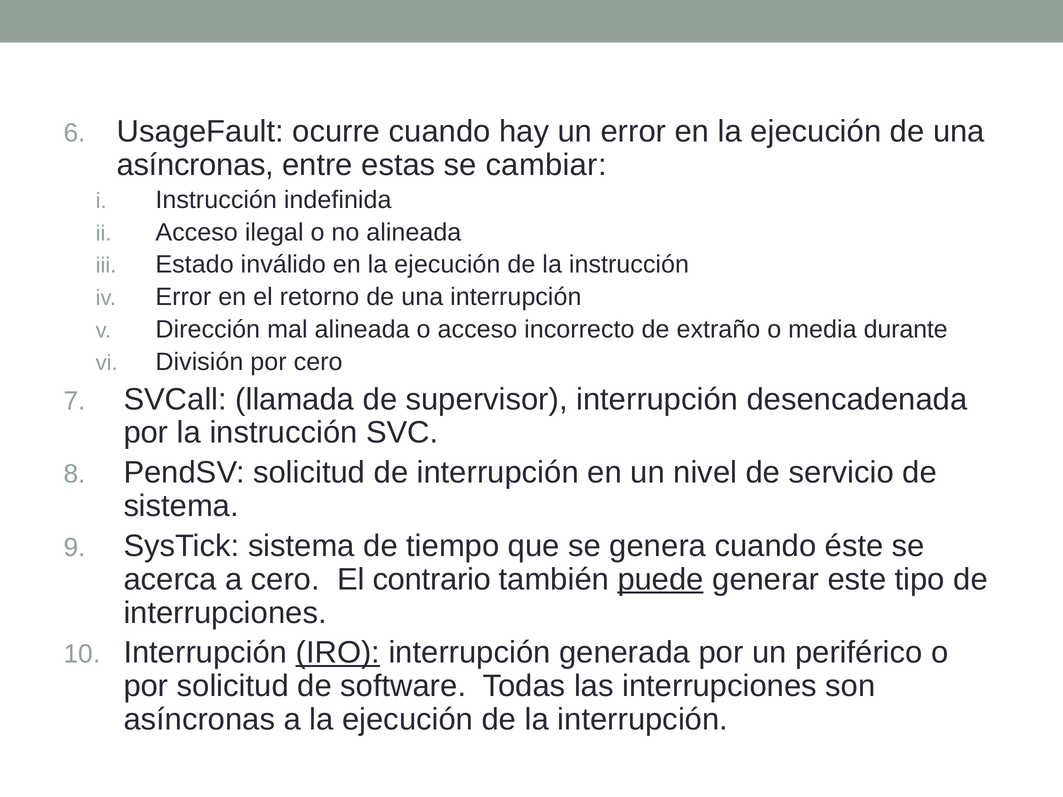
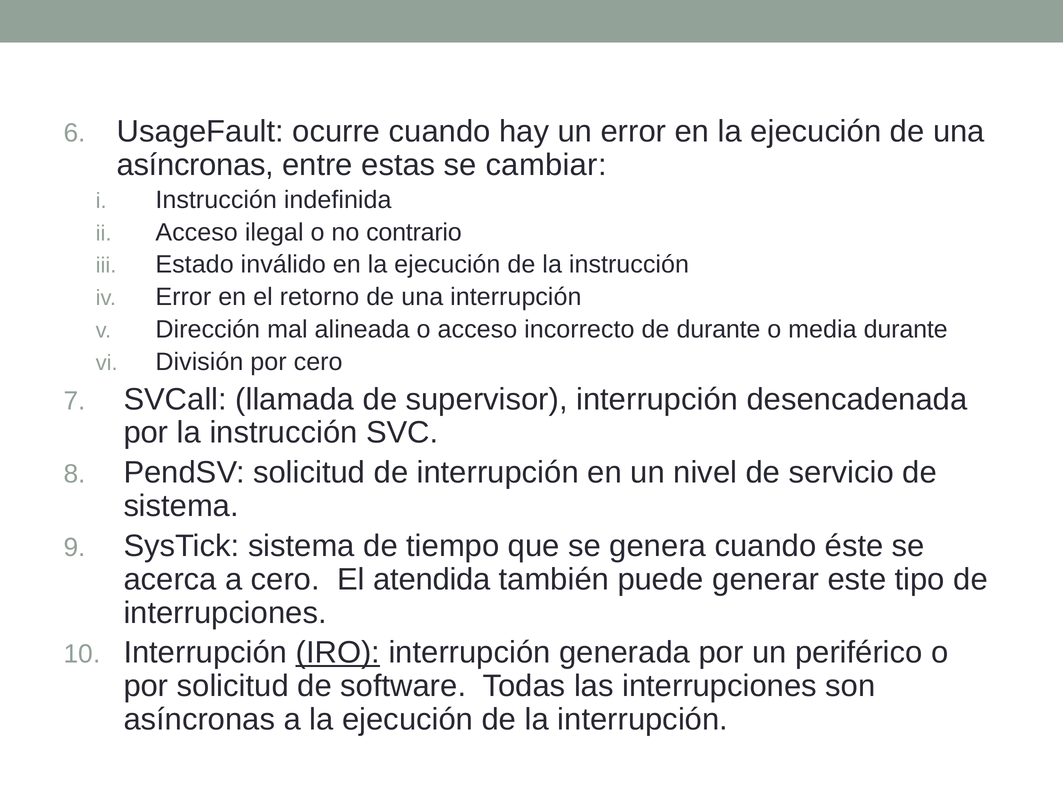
no alineada: alineada -> contrario (414, 232)
de extraño: extraño -> durante (718, 330)
contrario: contrario -> atendida (432, 580)
puede underline: present -> none (661, 580)
